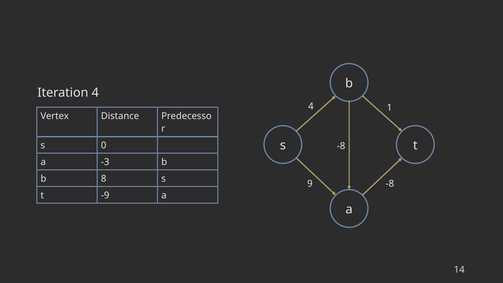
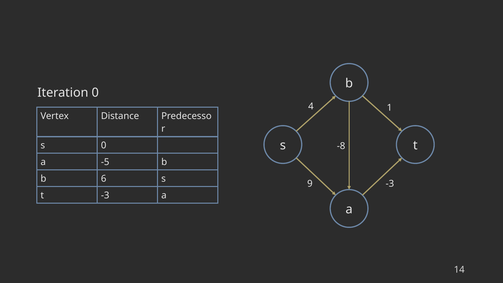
Iteration 4: 4 -> 0 (95, 93)
-3: -3 -> -5 (105, 162)
8: 8 -> 6 (104, 179)
-8: -8 -> -3 (390, 184)
t -9: -9 -> -3 (105, 195)
